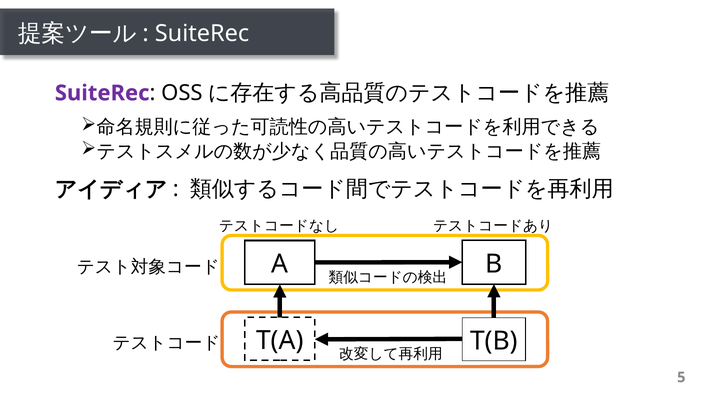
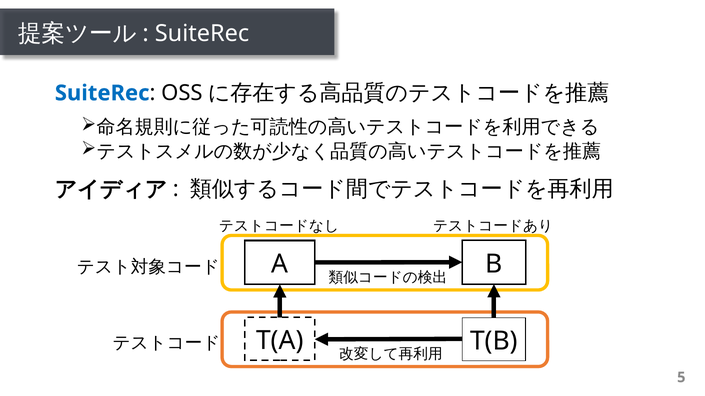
SuiteRec colour: purple -> blue (102, 93)
